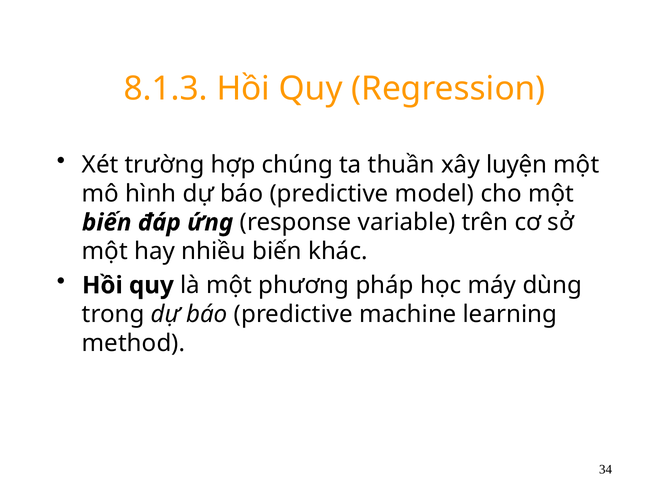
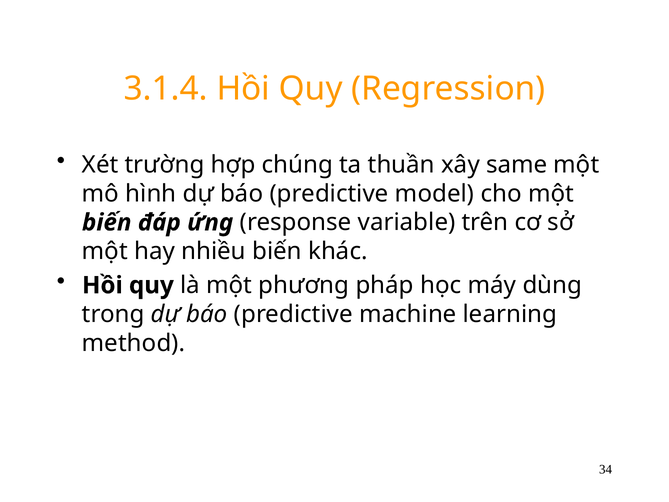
8.1.3: 8.1.3 -> 3.1.4 (166, 89)
luyện: luyện -> same (517, 164)
